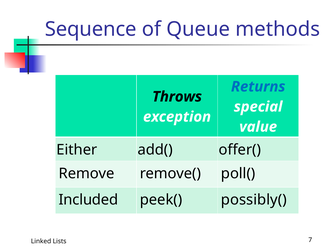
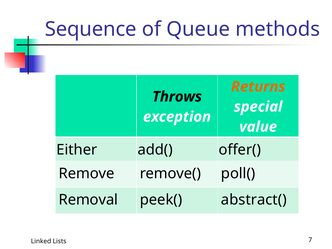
Returns colour: blue -> orange (258, 87)
Included: Included -> Removal (88, 200)
possibly(: possibly( -> abstract( (254, 200)
